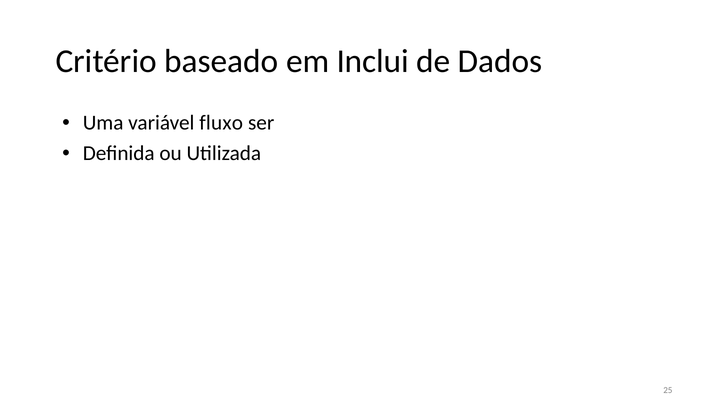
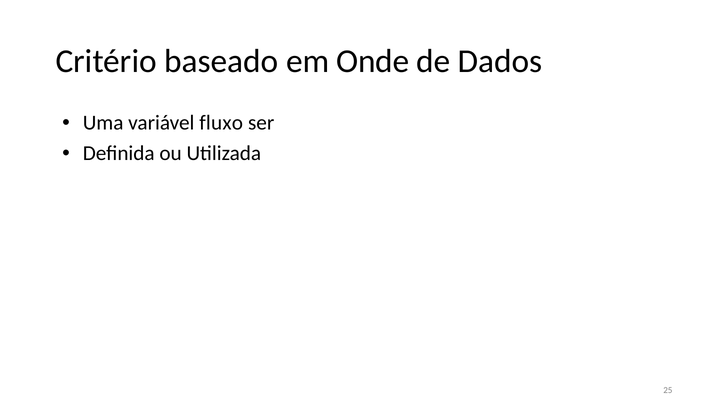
Inclui: Inclui -> Onde (373, 61)
